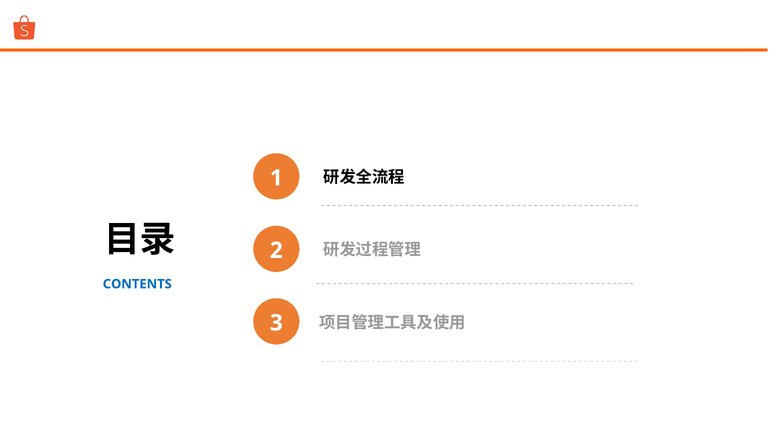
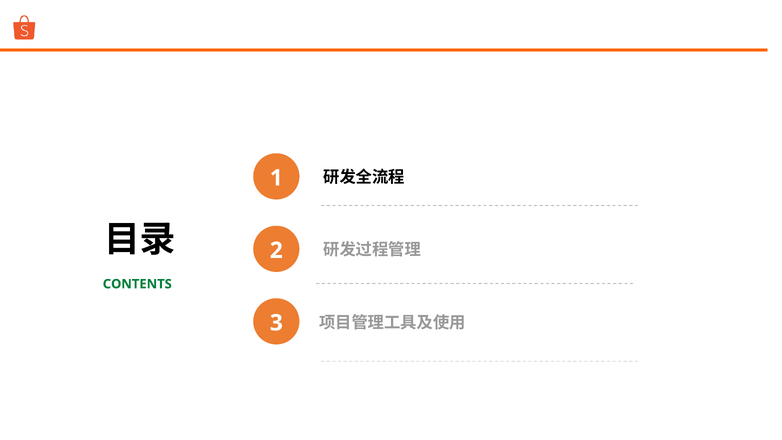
CONTENTS colour: blue -> green (137, 284)
